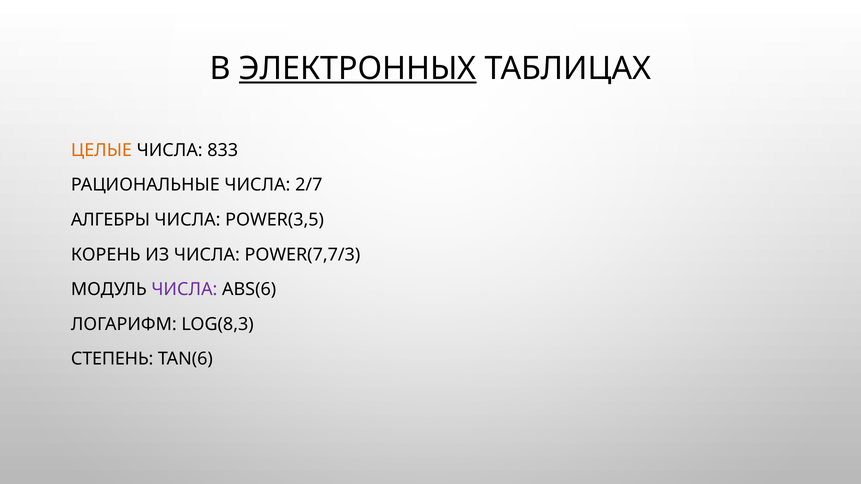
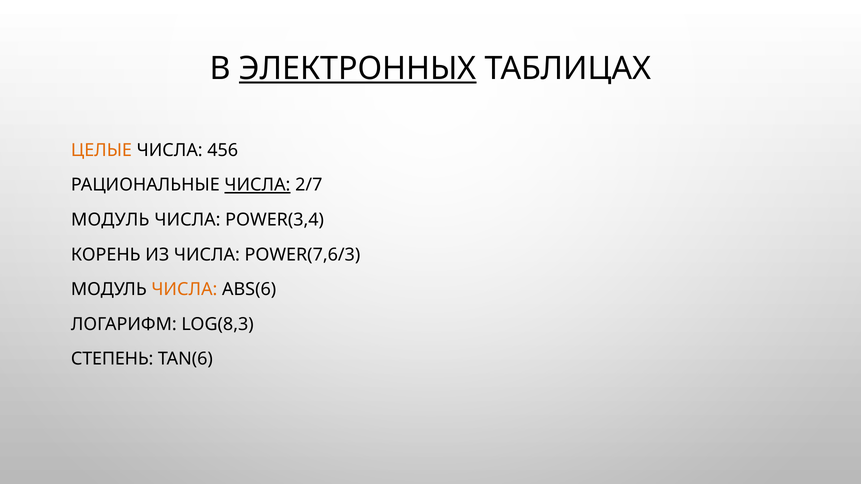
833: 833 -> 456 (223, 150)
ЧИСЛА underline: none -> present (257, 185)
АЛГЕБРЫ: АЛГЕБРЫ -> МОДУЛЬ (110, 220)
POWER(3,5: POWER(3,5 -> POWER(3,4 (275, 220)
POWER(7,7/3: POWER(7,7/3 -> POWER(7,6/3 (302, 255)
ЧИСЛА colour: purple -> orange (184, 290)
